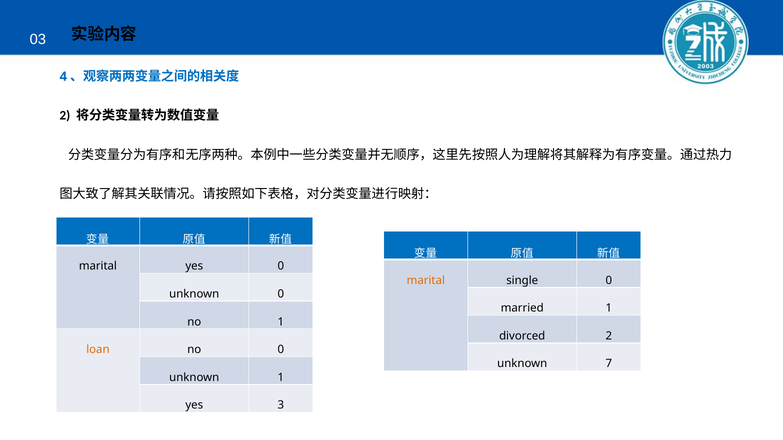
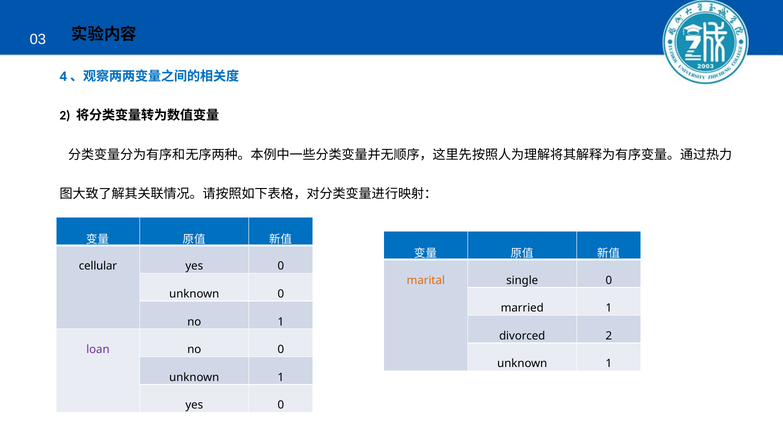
marital: marital -> cellular (98, 266)
loan colour: orange -> purple (98, 350)
7: 7 -> 1 (609, 364)
3: 3 -> 0 (281, 405)
